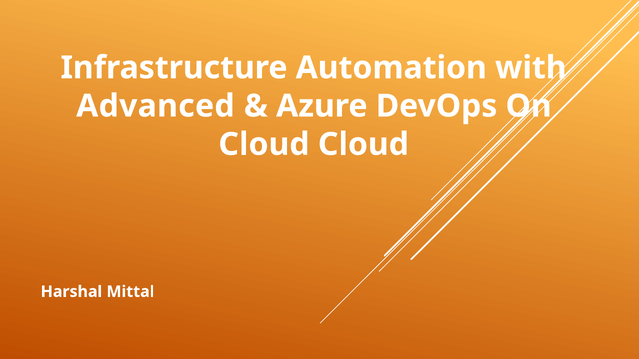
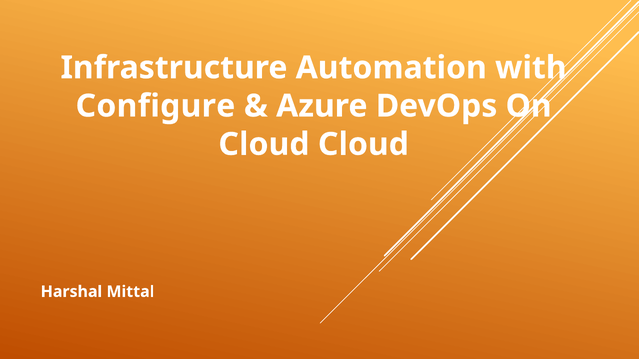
Advanced: Advanced -> Configure (155, 106)
